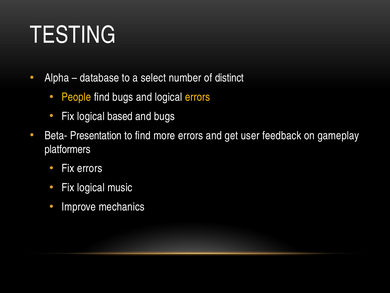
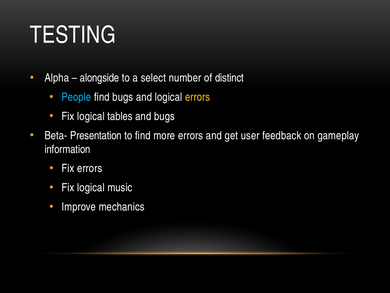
database: database -> alongside (100, 78)
People colour: yellow -> light blue (76, 97)
based: based -> tables (120, 116)
platformers: platformers -> information (67, 149)
